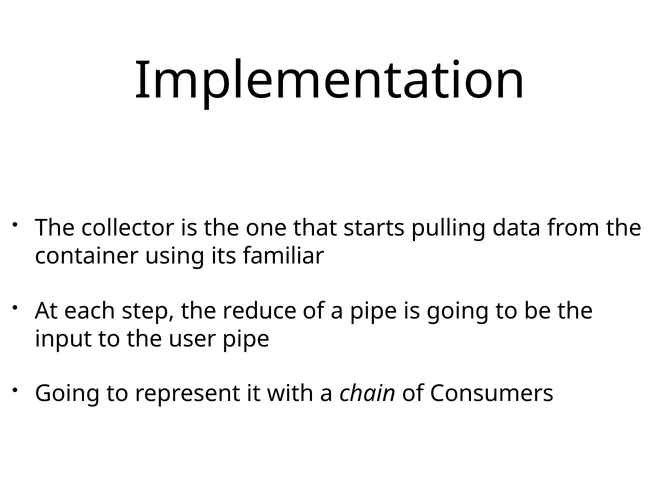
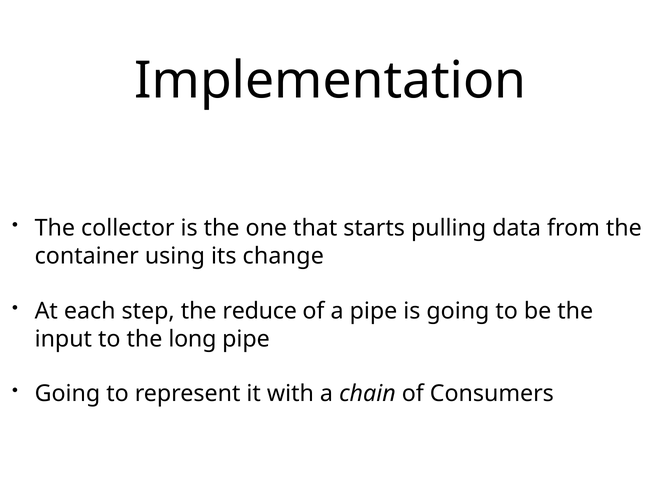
familiar: familiar -> change (283, 257)
user: user -> long (192, 339)
